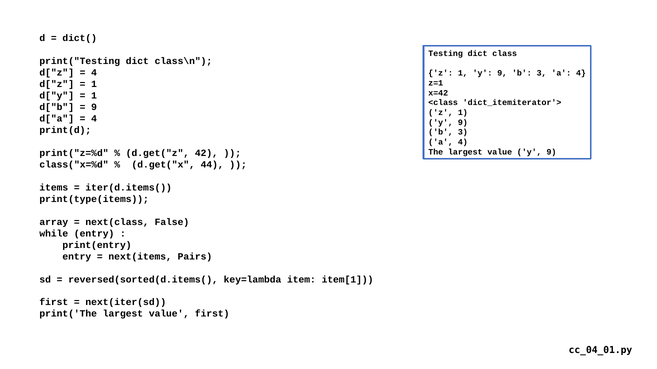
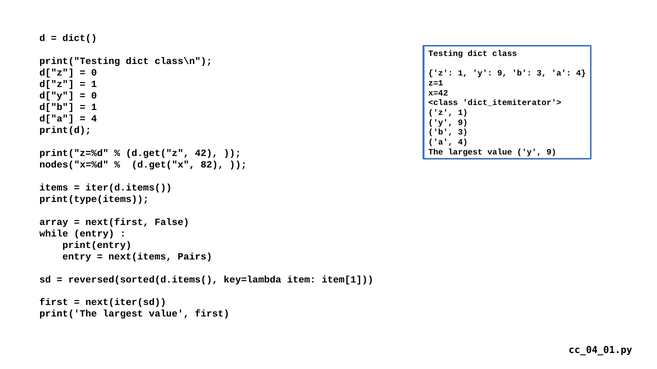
4: 4 -> 0 (94, 73)
1: 1 -> 0 (94, 96)
9: 9 -> 1 (94, 107)
class("x=%d: class("x=%d -> nodes("x=%d (74, 165)
44: 44 -> 82 (212, 165)
next(class: next(class -> next(first (117, 222)
